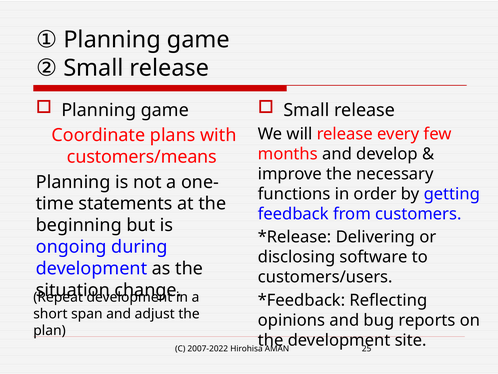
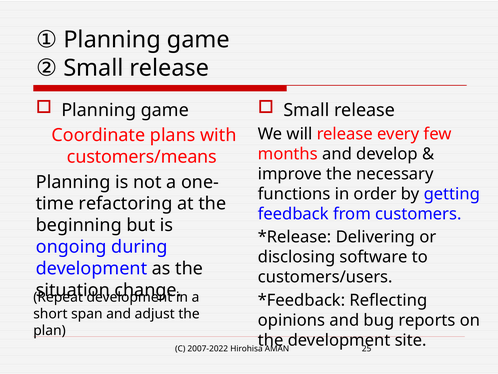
statements: statements -> refactoring (126, 203)
